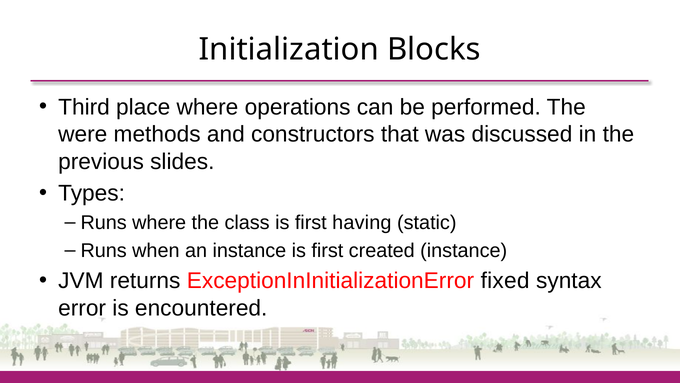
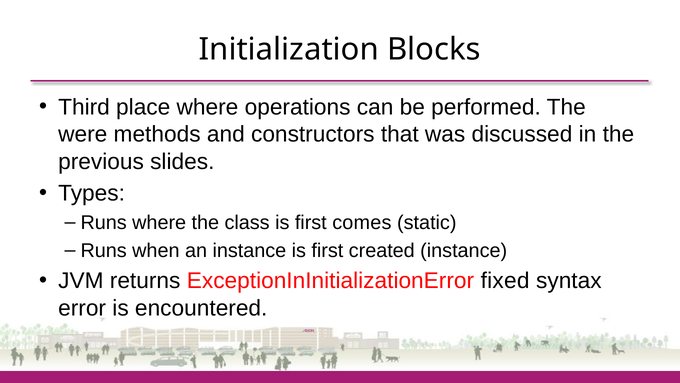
having: having -> comes (362, 222)
